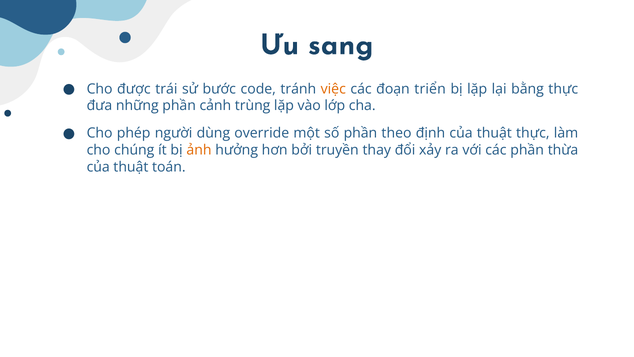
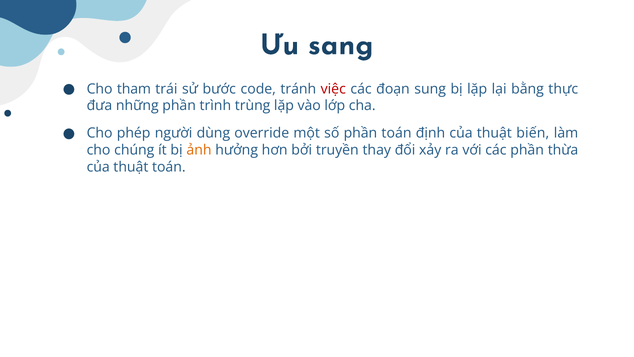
được: được -> tham (134, 89)
việc colour: orange -> red (333, 89)
triển: triển -> sung (430, 89)
cảnh: cảnh -> trình (215, 106)
phần theo: theo -> toán (396, 133)
thuật thực: thực -> biến (533, 133)
